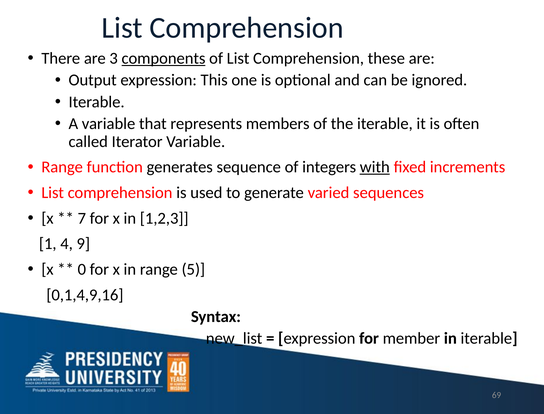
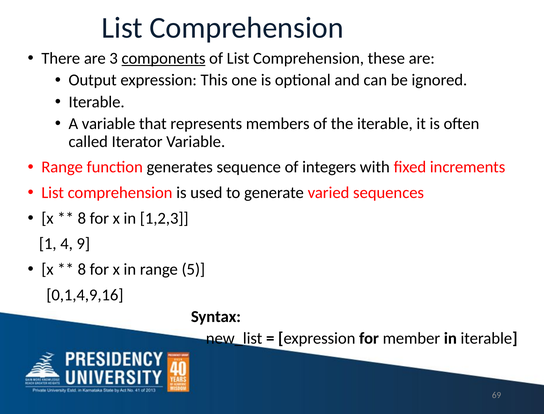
with underline: present -> none (375, 167)
7: 7 -> 8 (82, 218)
0: 0 -> 8 (82, 269)
